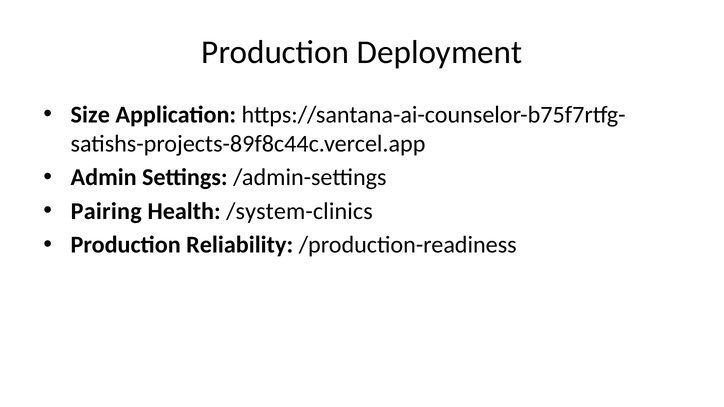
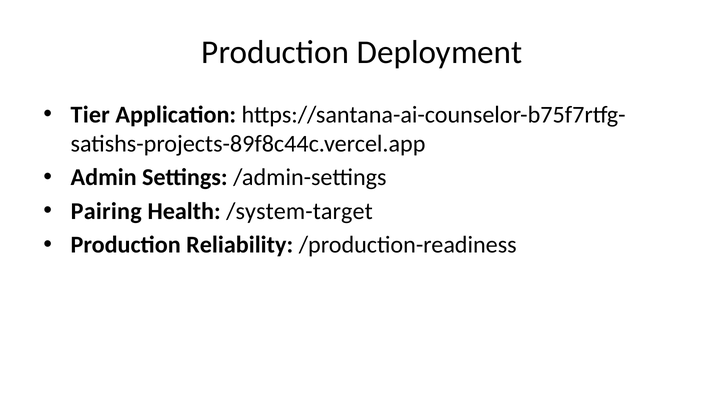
Size: Size -> Tier (90, 115)
/system-clinics: /system-clinics -> /system-target (299, 211)
